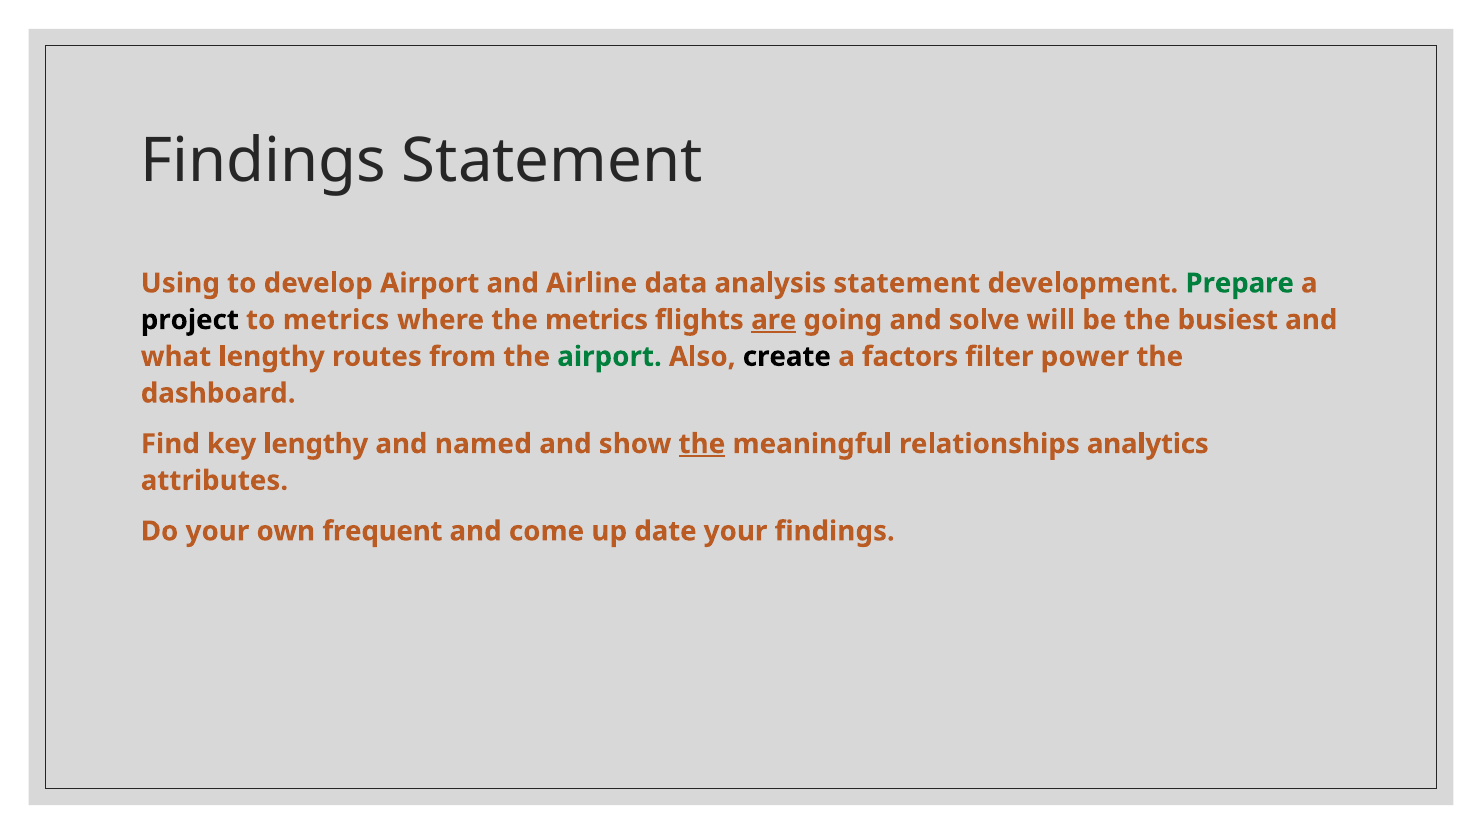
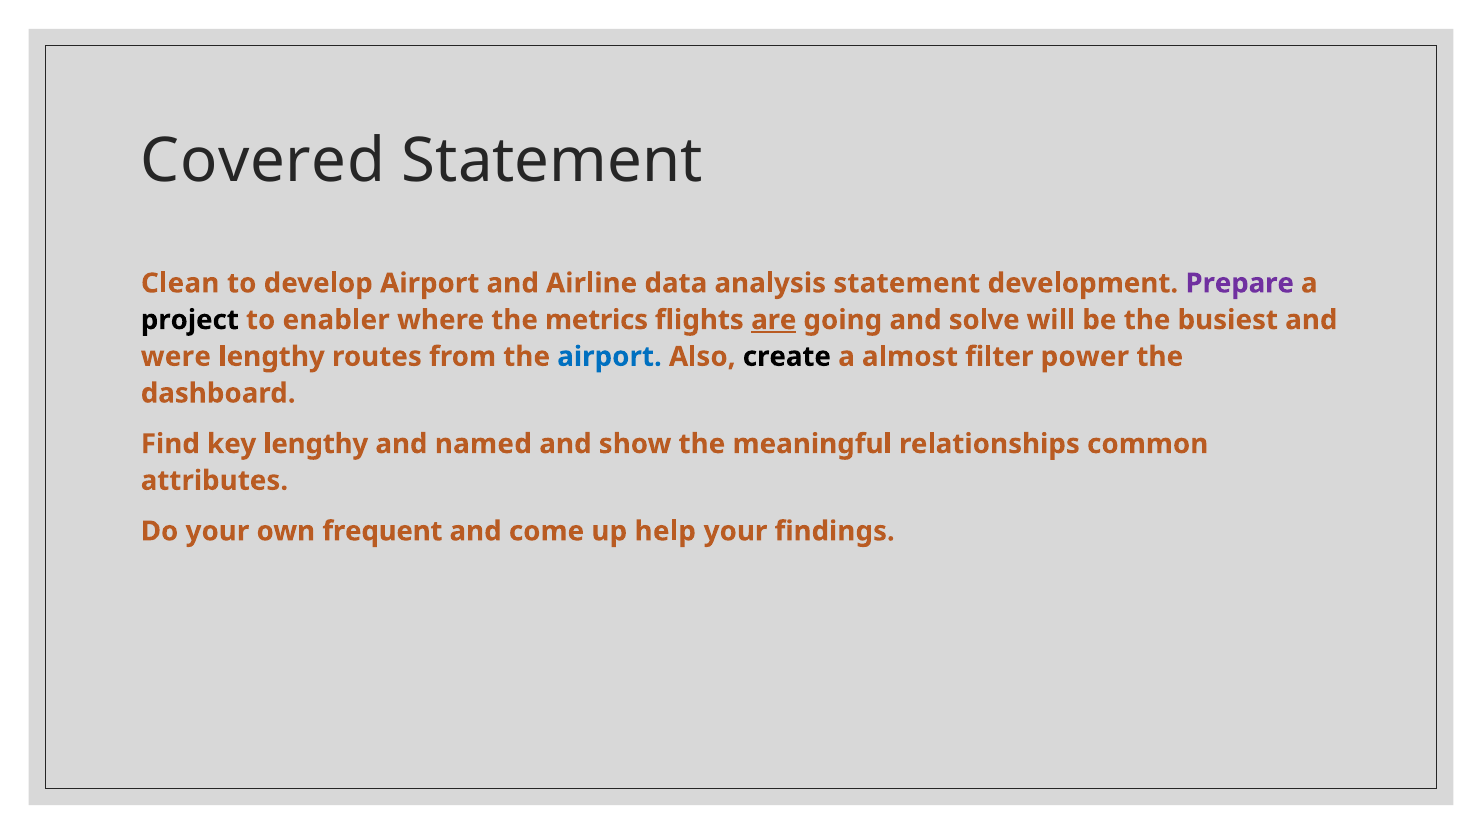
Findings: Findings -> Covered (263, 161)
Using: Using -> Clean (180, 283)
Prepare colour: green -> purple (1240, 283)
to metrics: metrics -> enabler (336, 320)
what: what -> were (176, 356)
airport colour: green -> blue (609, 356)
factors: factors -> almost (910, 356)
the underline: present -> none (702, 444)
analytics: analytics -> common (1148, 444)
date: date -> help (665, 531)
